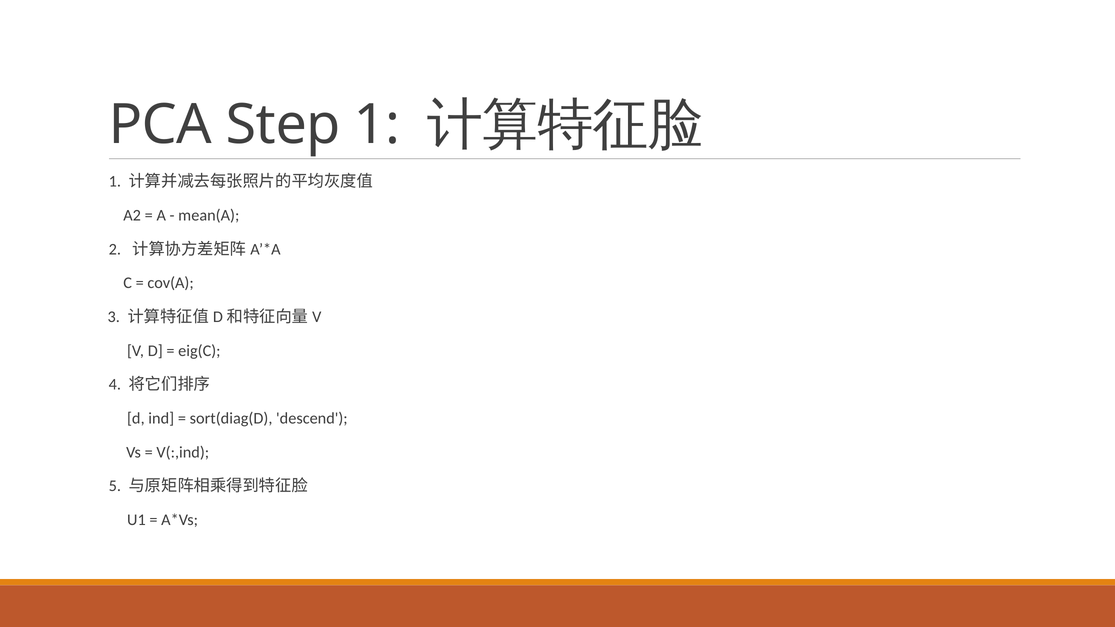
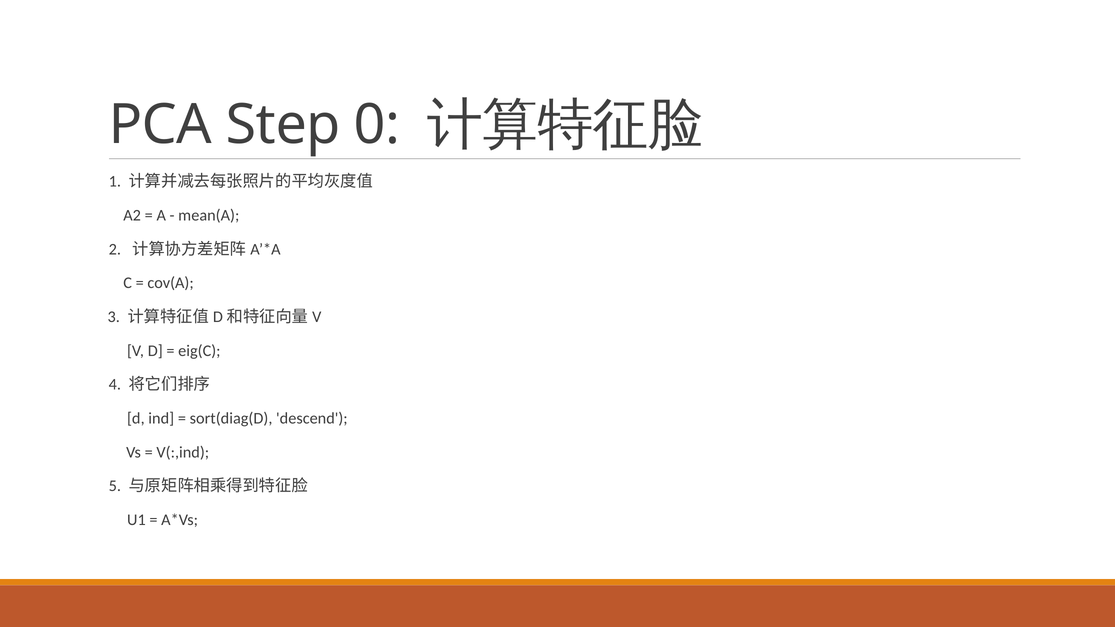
Step 1: 1 -> 0 (377, 125)
